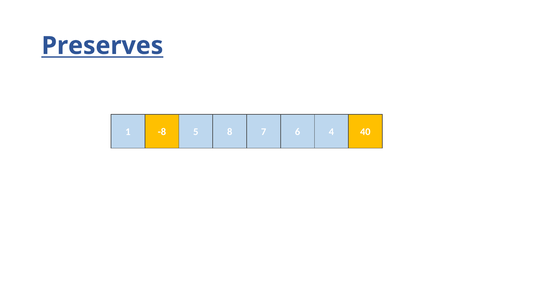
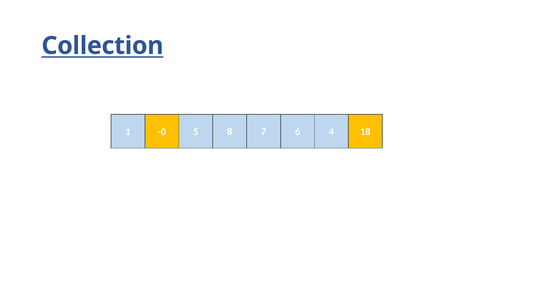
Preserves: Preserves -> Collection (102, 46)
-8: -8 -> -0 (162, 132)
40: 40 -> 18 (365, 132)
